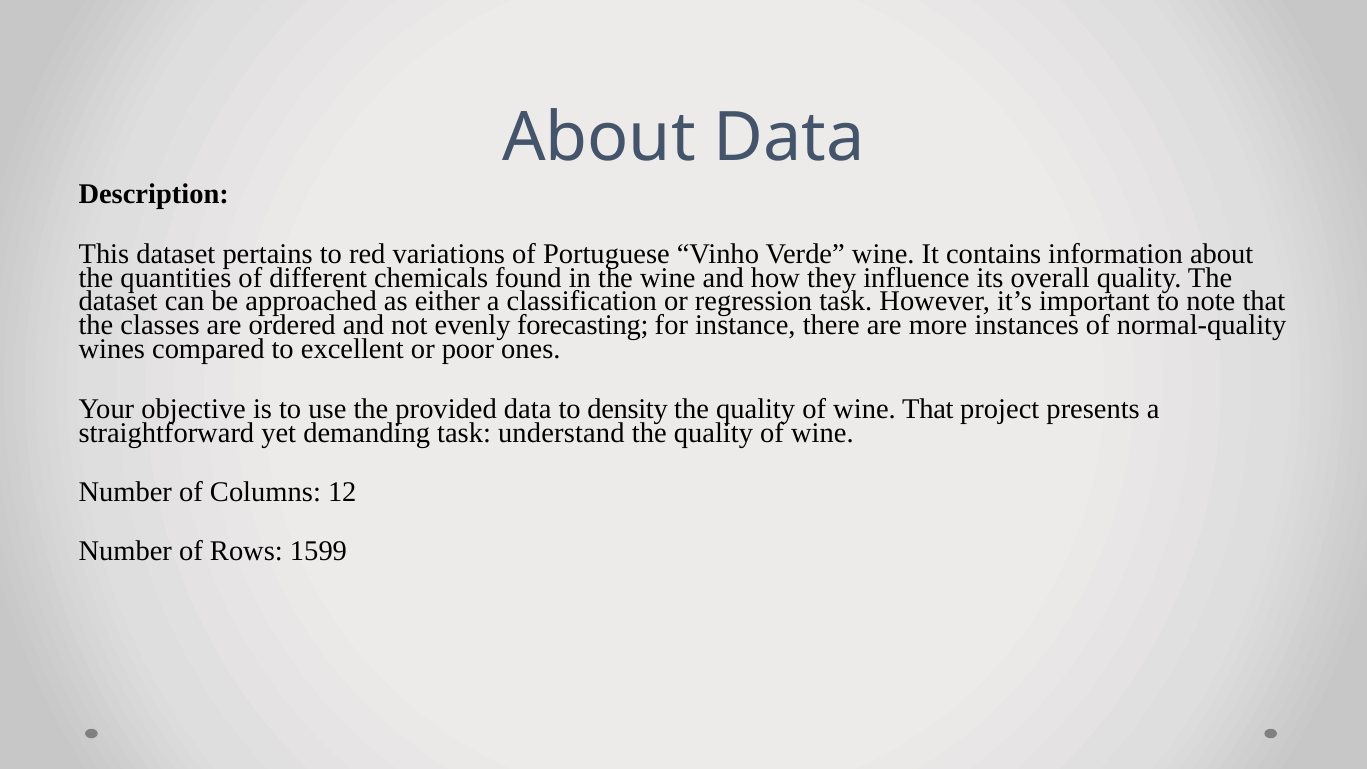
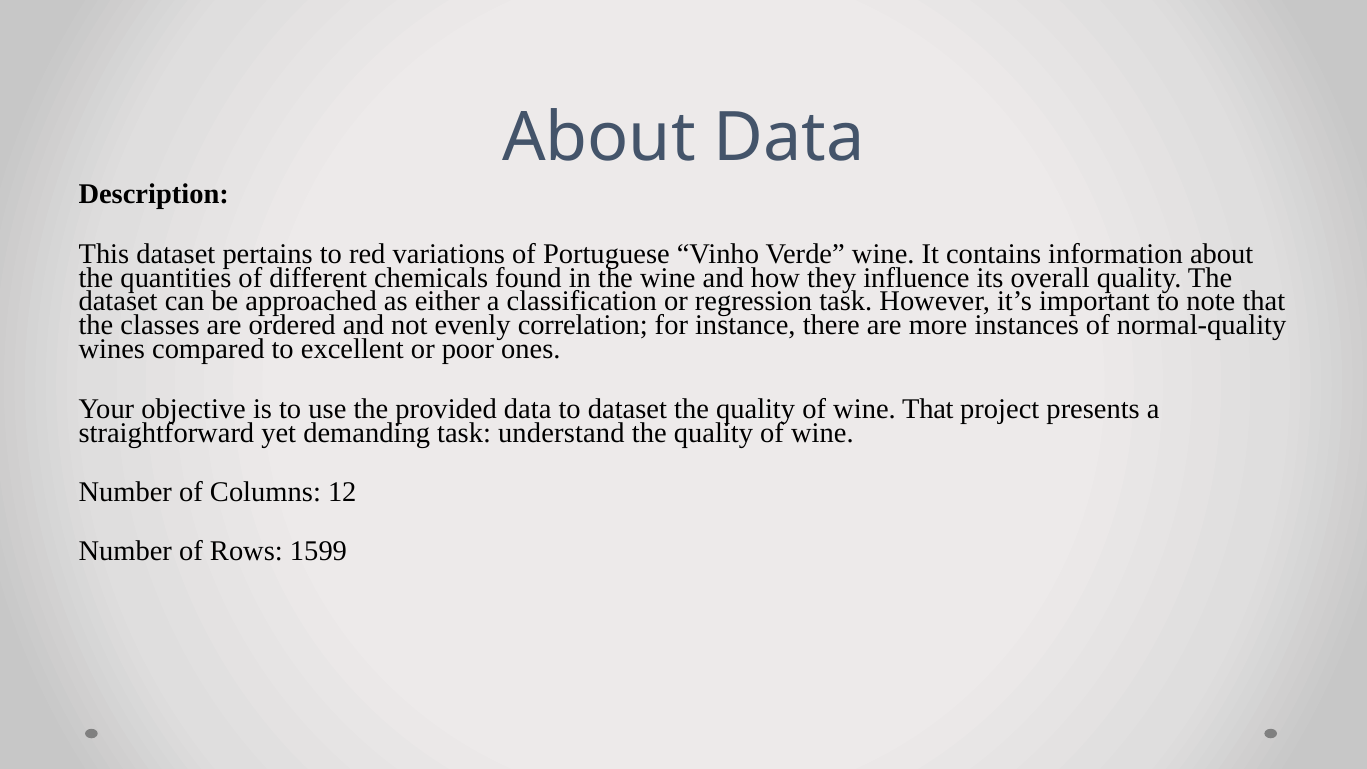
forecasting: forecasting -> correlation (583, 326)
to density: density -> dataset (627, 409)
